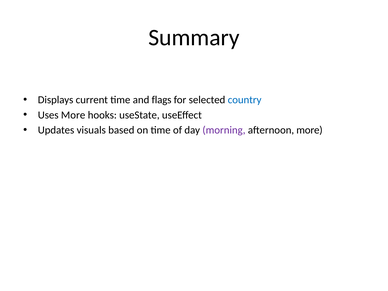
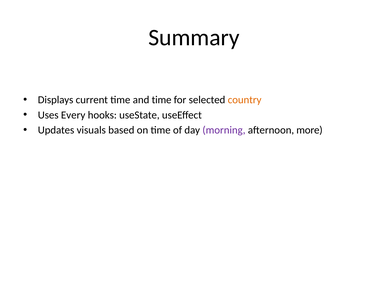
and flags: flags -> time (162, 100)
country colour: blue -> orange (245, 100)
Uses More: More -> Every (73, 115)
